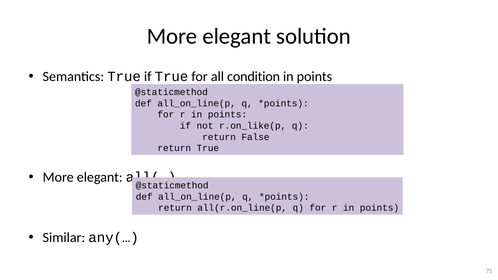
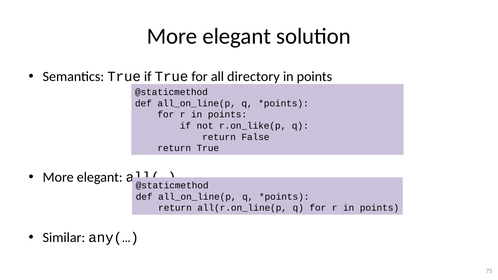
condition: condition -> directory (253, 77)
